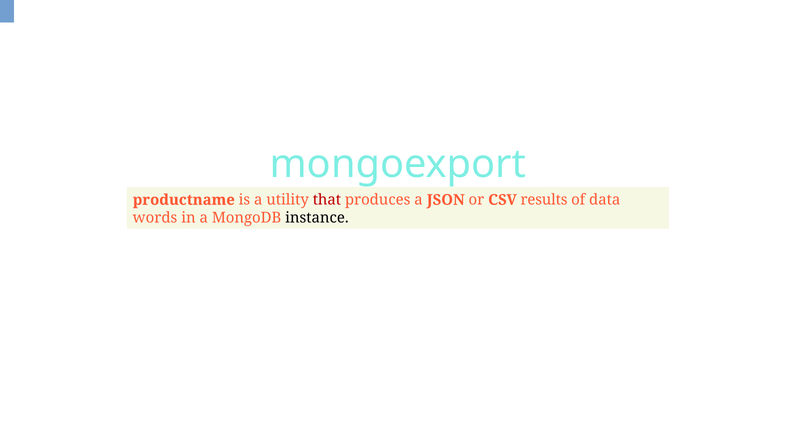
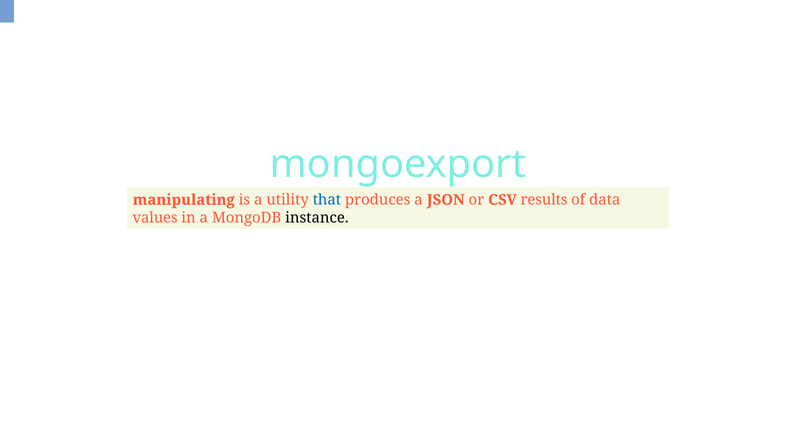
productname: productname -> manipulating (184, 200)
that colour: red -> blue (327, 200)
words: words -> values (155, 218)
